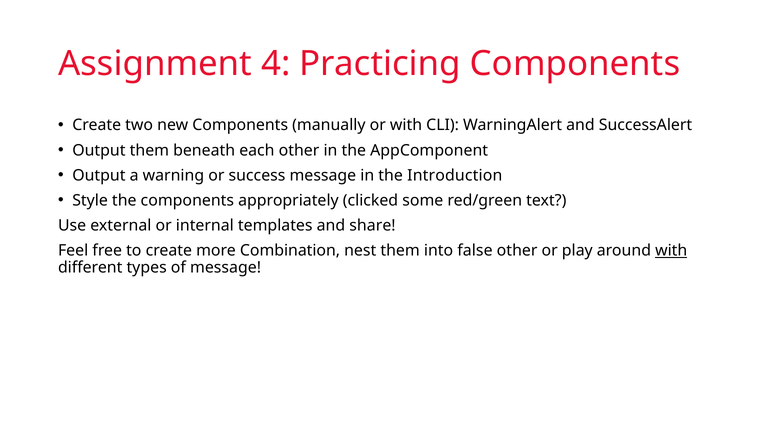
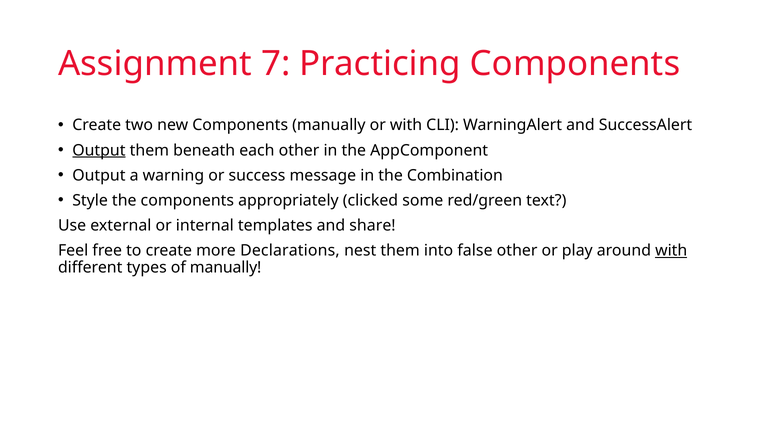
4: 4 -> 7 (276, 64)
Output underline: none -> present (99, 150)
Introduction: Introduction -> Combination (455, 175)
Combination: Combination -> Declarations (290, 251)
of message: message -> manually (226, 268)
